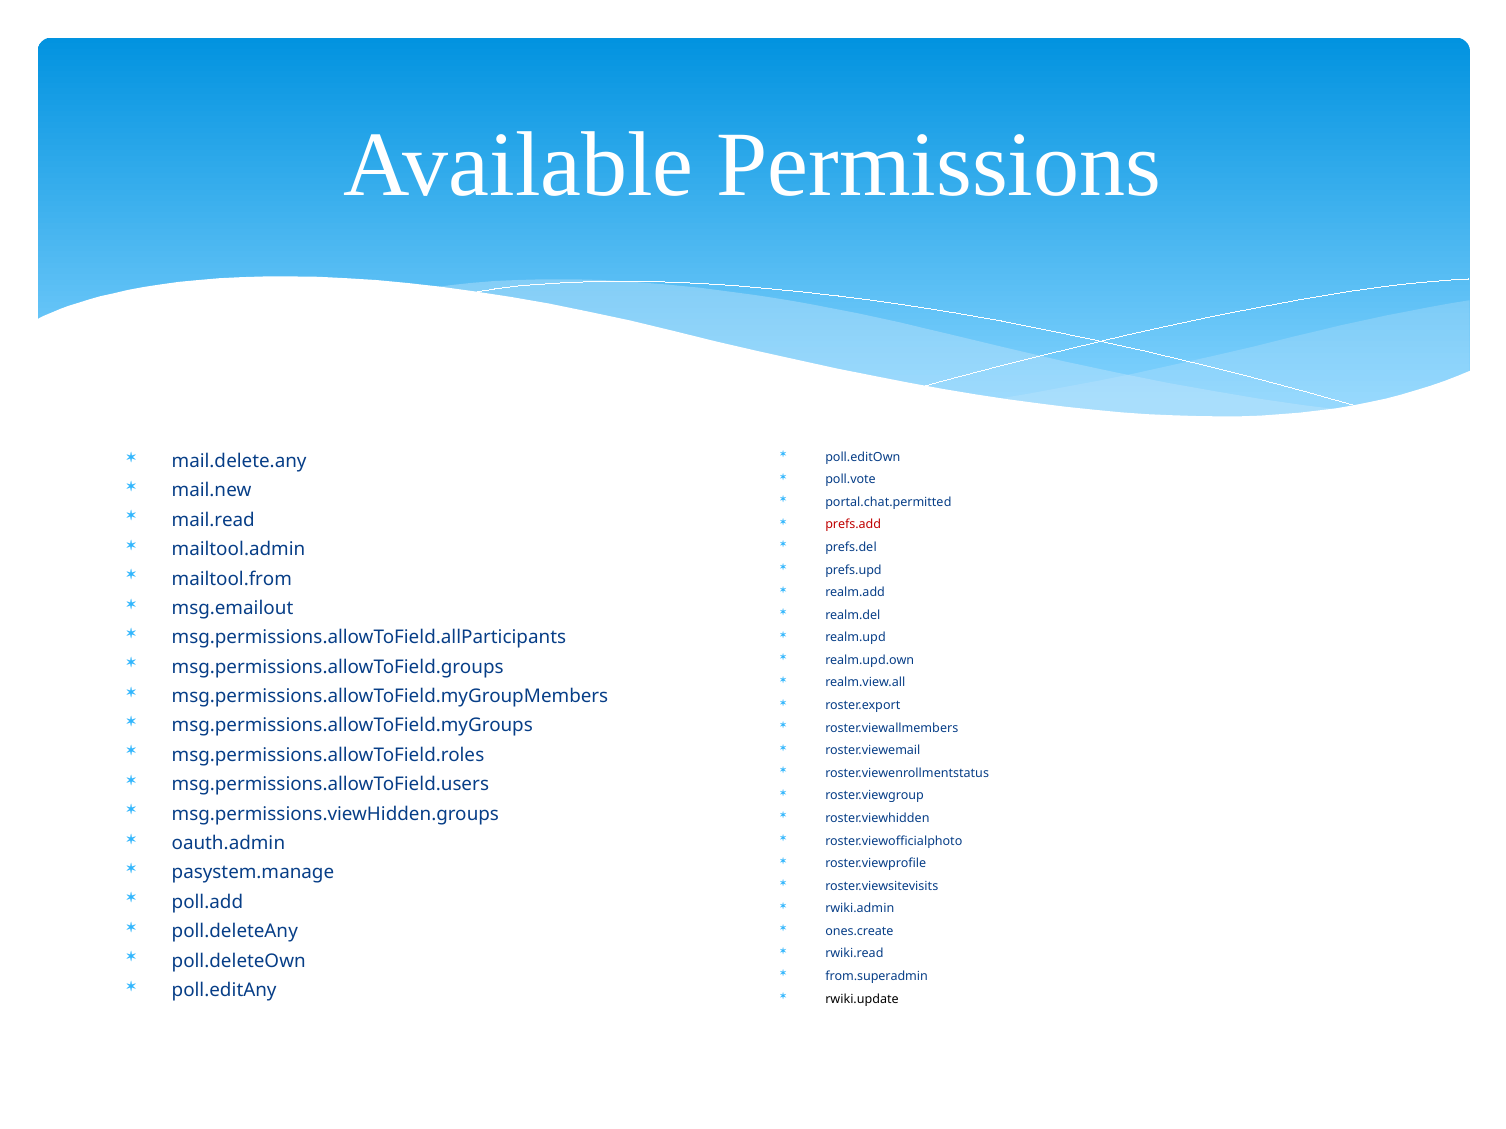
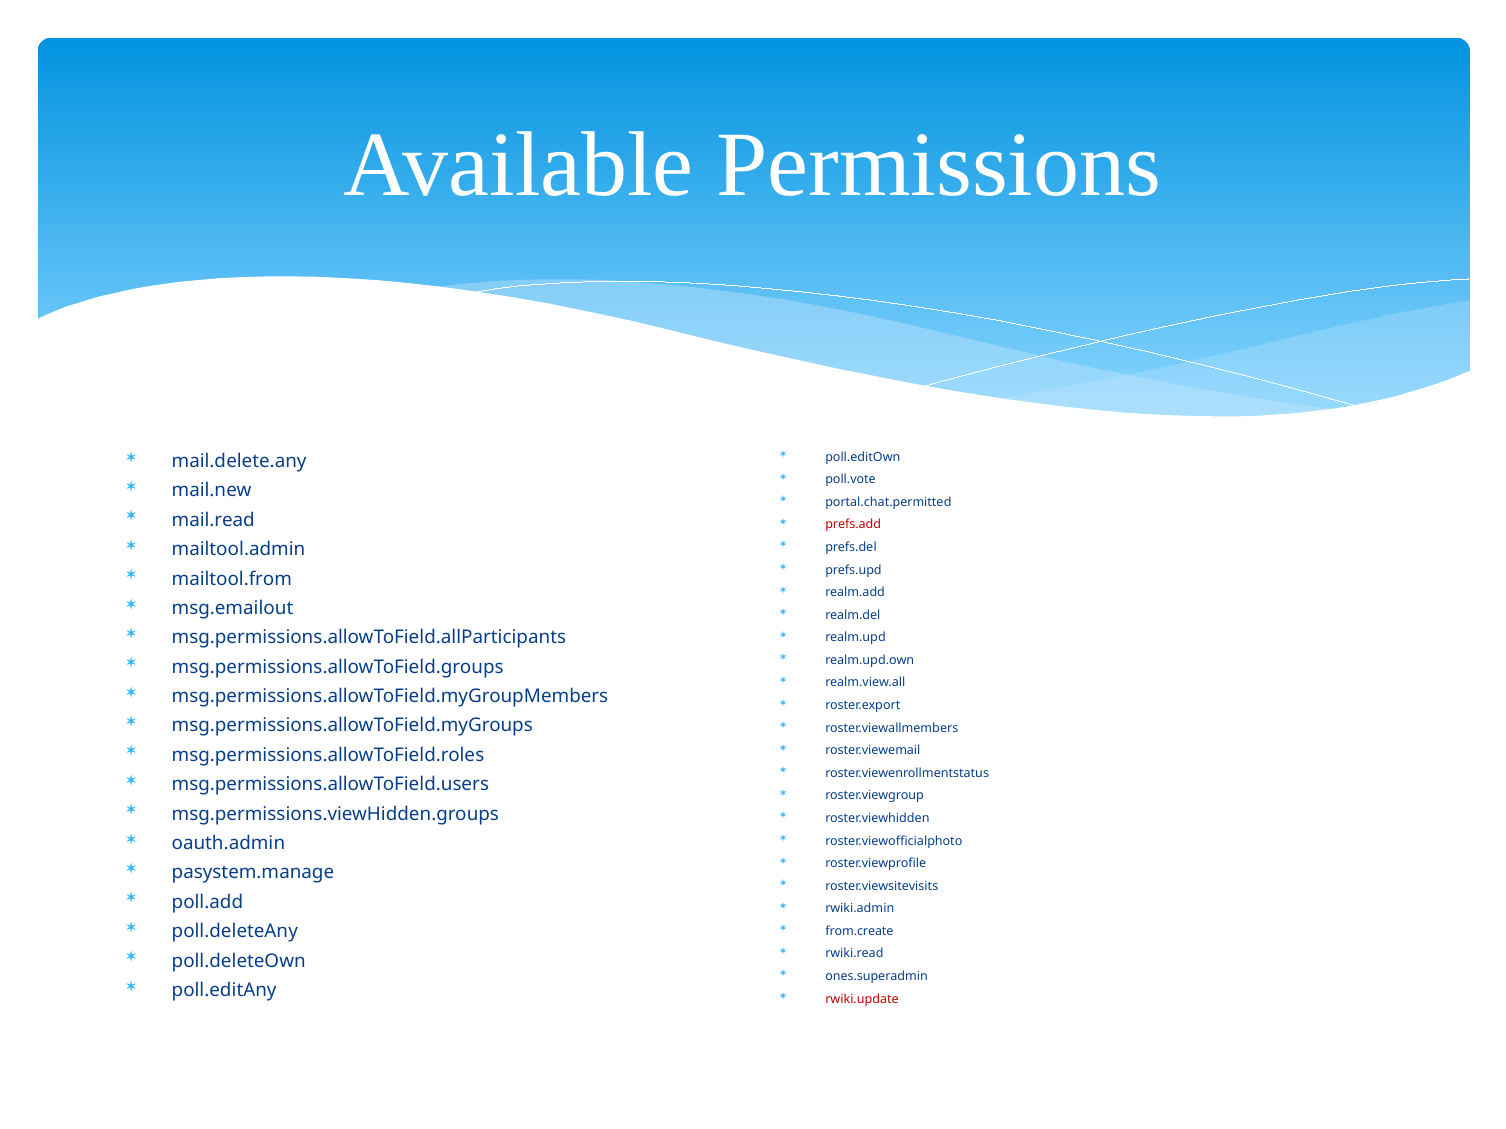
ones.create: ones.create -> from.create (859, 932)
from.superadmin: from.superadmin -> ones.superadmin (877, 977)
rwiki.update colour: black -> red (862, 999)
